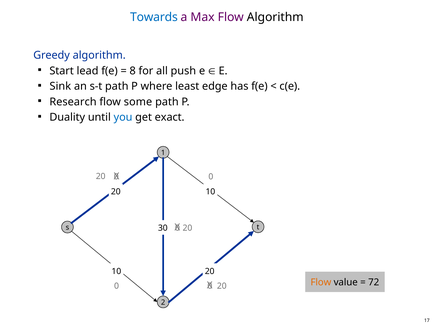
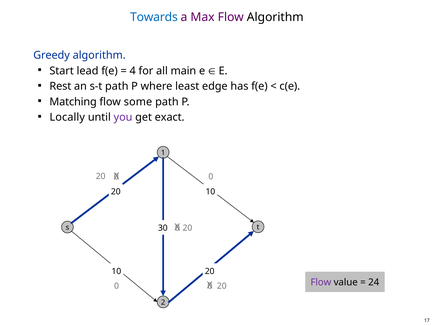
8: 8 -> 4 (133, 71)
push: push -> main (183, 71)
Sink: Sink -> Rest (60, 86)
Research: Research -> Matching (73, 102)
Duality: Duality -> Locally (67, 117)
you colour: blue -> purple (123, 117)
Flow colour: orange -> purple (321, 282)
72: 72 -> 24 (374, 282)
